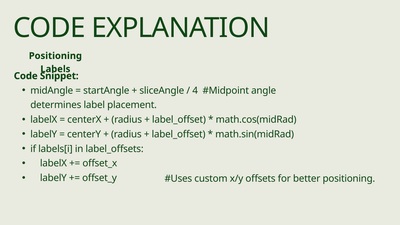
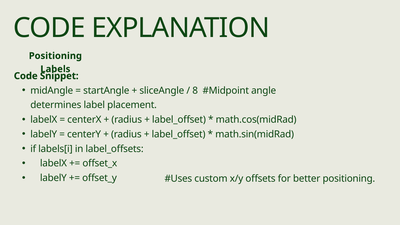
4: 4 -> 8 (195, 91)
